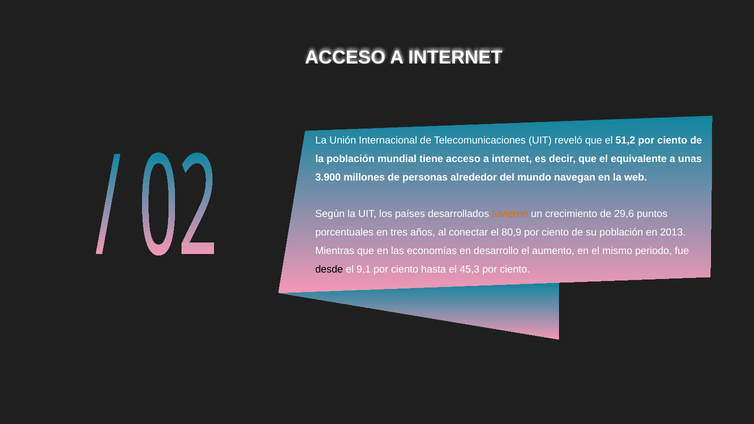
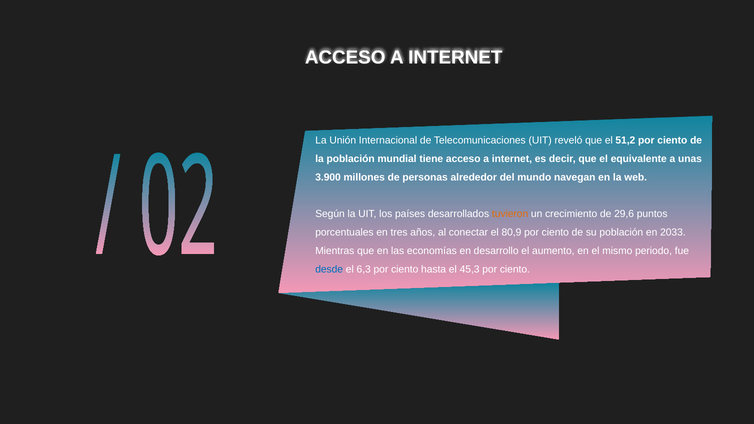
2013: 2013 -> 2033 (673, 233)
desde colour: black -> blue (329, 269)
9,1: 9,1 -> 6,3 (364, 269)
